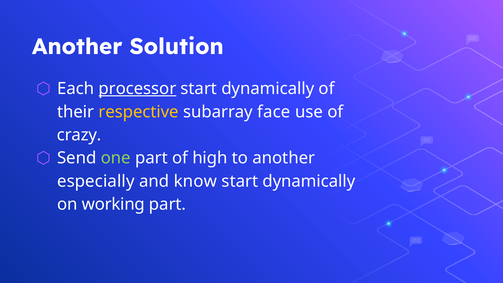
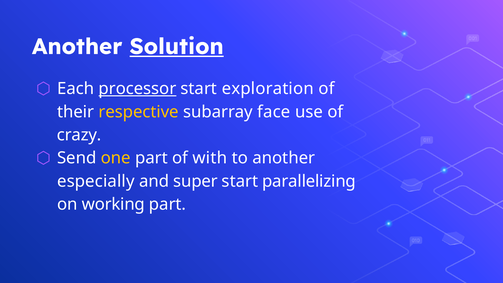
Solution underline: none -> present (177, 47)
dynamically: dynamically -> exploration (268, 89)
one colour: light green -> yellow (116, 158)
high: high -> with (210, 158)
know: know -> super (196, 181)
dynamically: dynamically -> parallelizing (309, 181)
